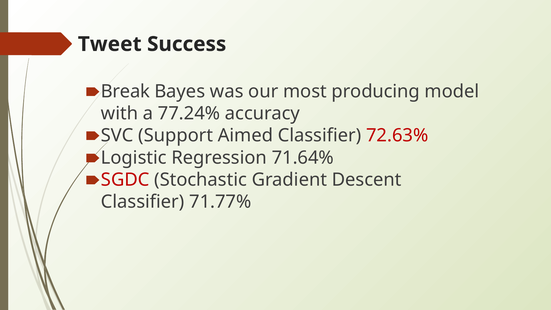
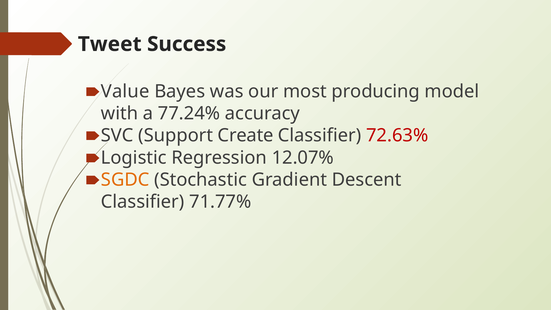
Break: Break -> Value (125, 91)
Aimed: Aimed -> Create (246, 136)
71.64%: 71.64% -> 12.07% (303, 158)
SGDC colour: red -> orange (125, 180)
